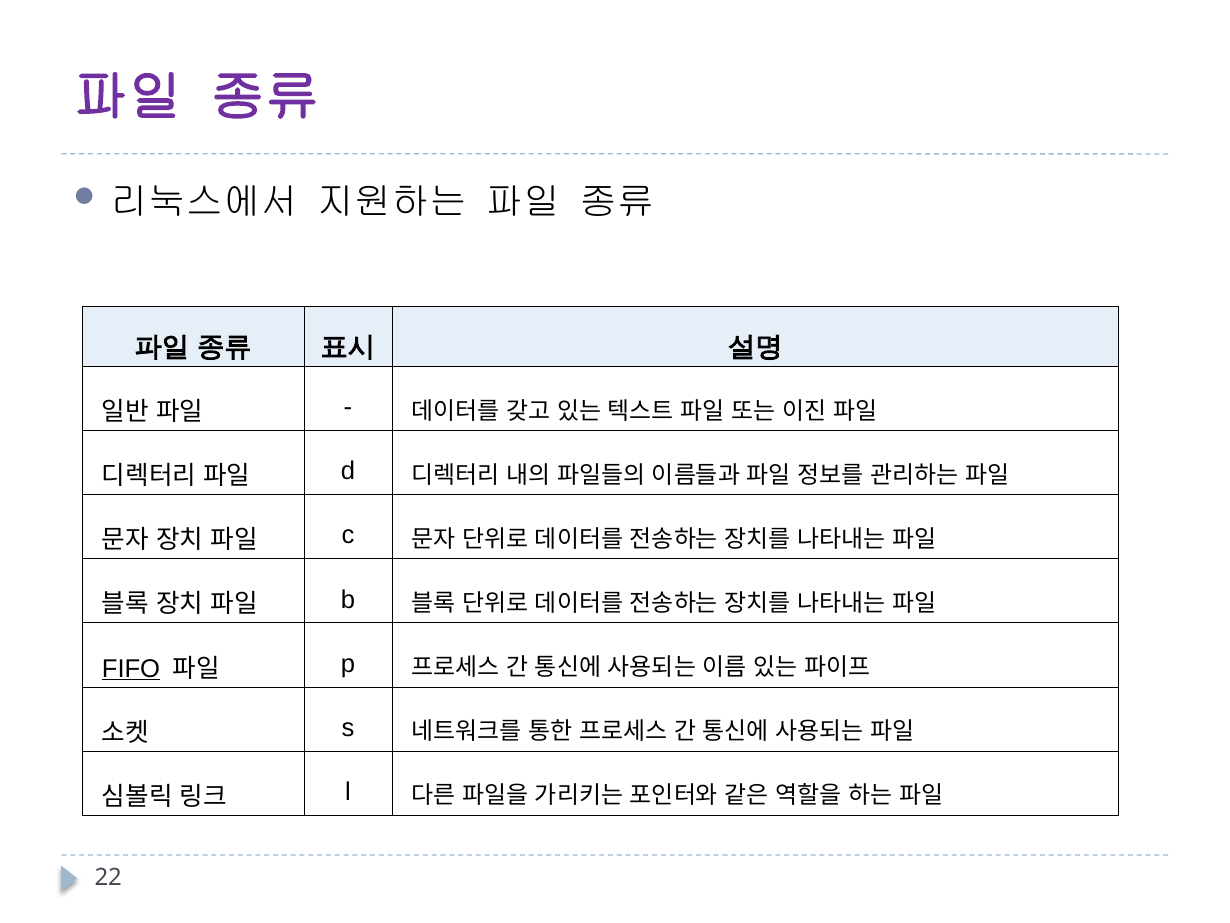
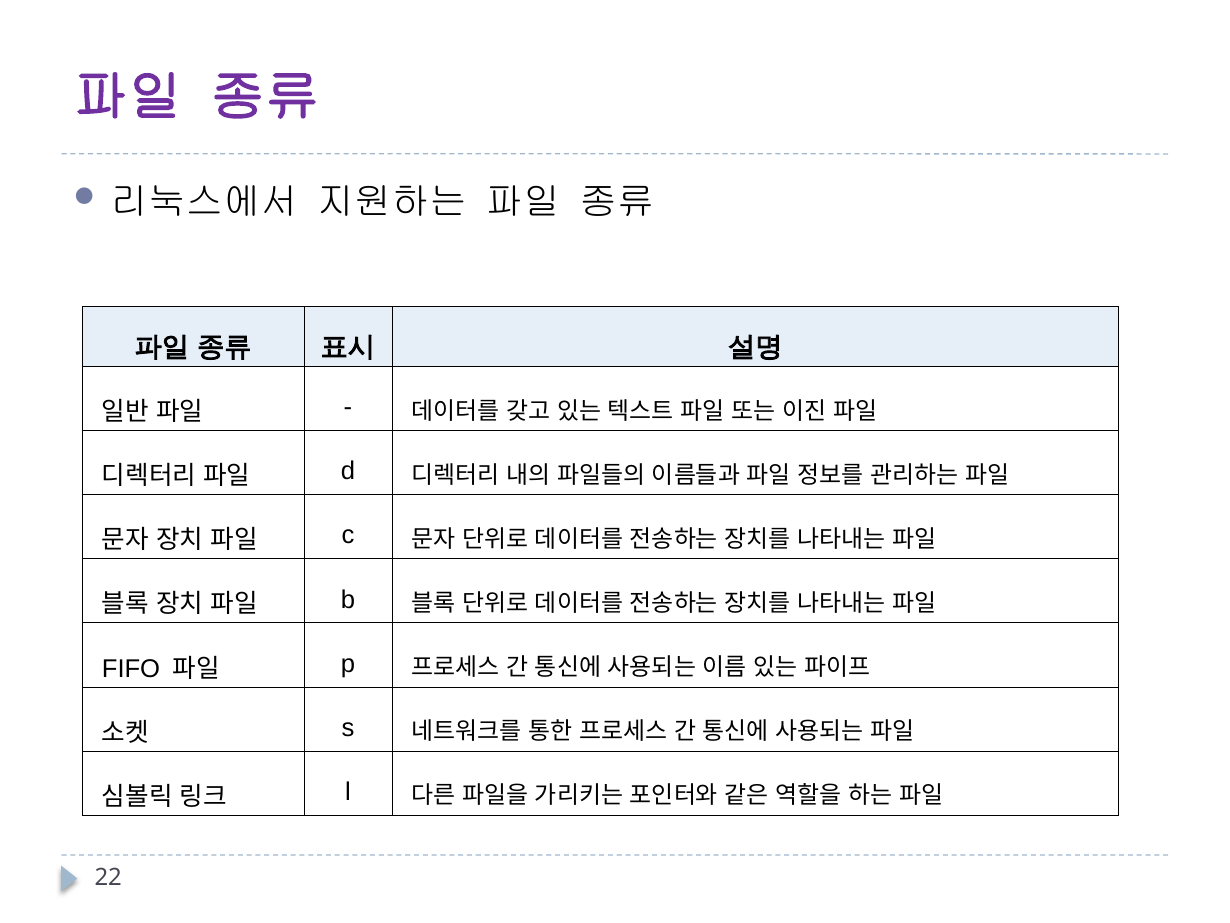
FIFO underline: present -> none (131, 668)
